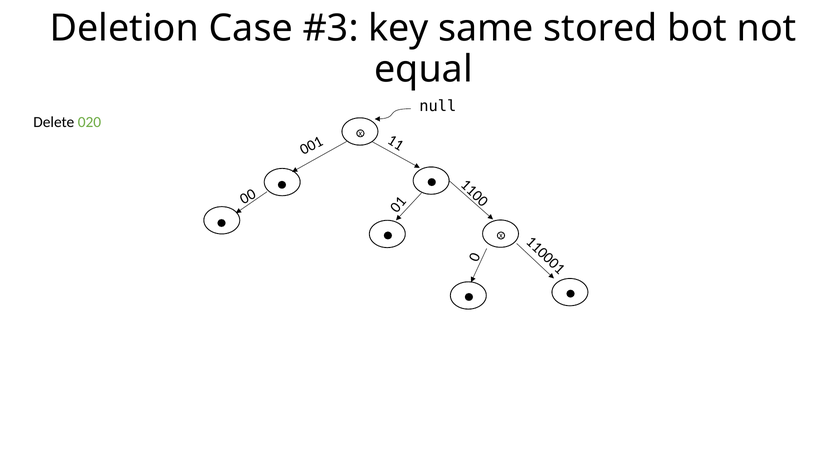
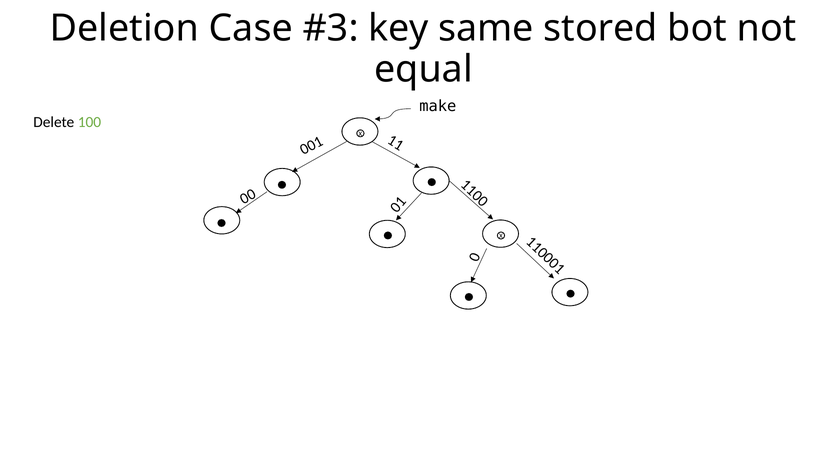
null: null -> make (438, 106)
020: 020 -> 100 (89, 122)
